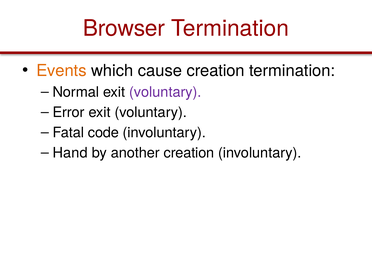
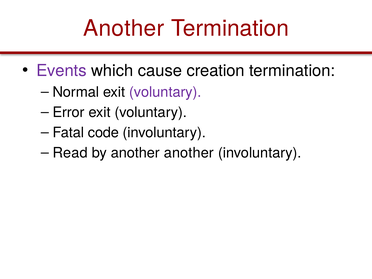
Browser: Browser -> Another (124, 28)
Events colour: orange -> purple (61, 71)
Hand: Hand -> Read (70, 153)
another creation: creation -> another (189, 153)
